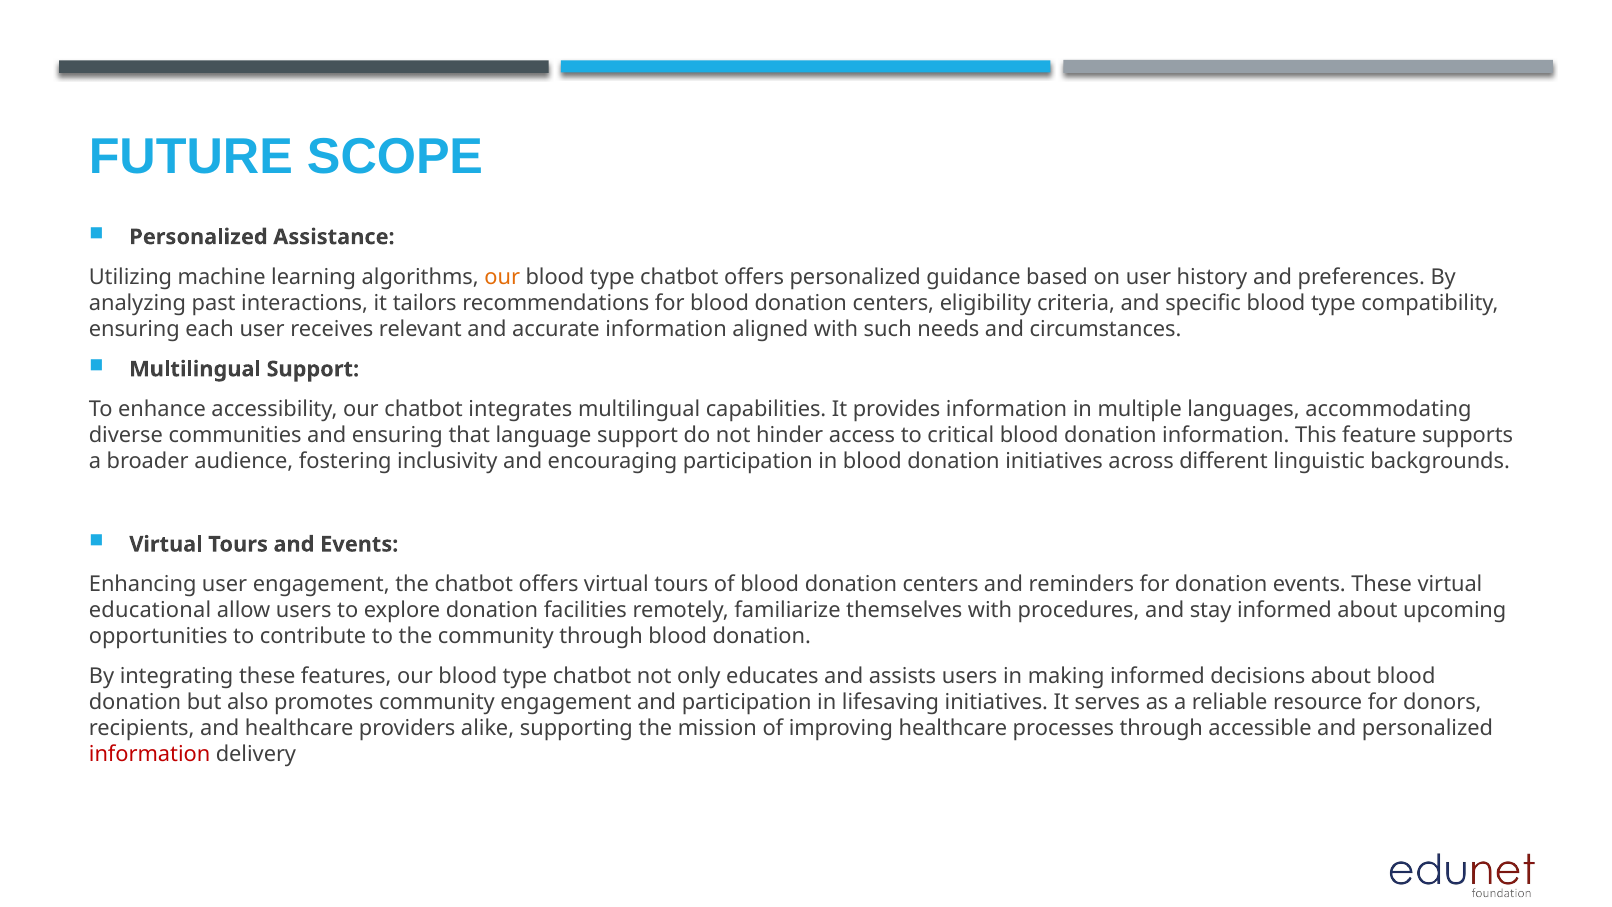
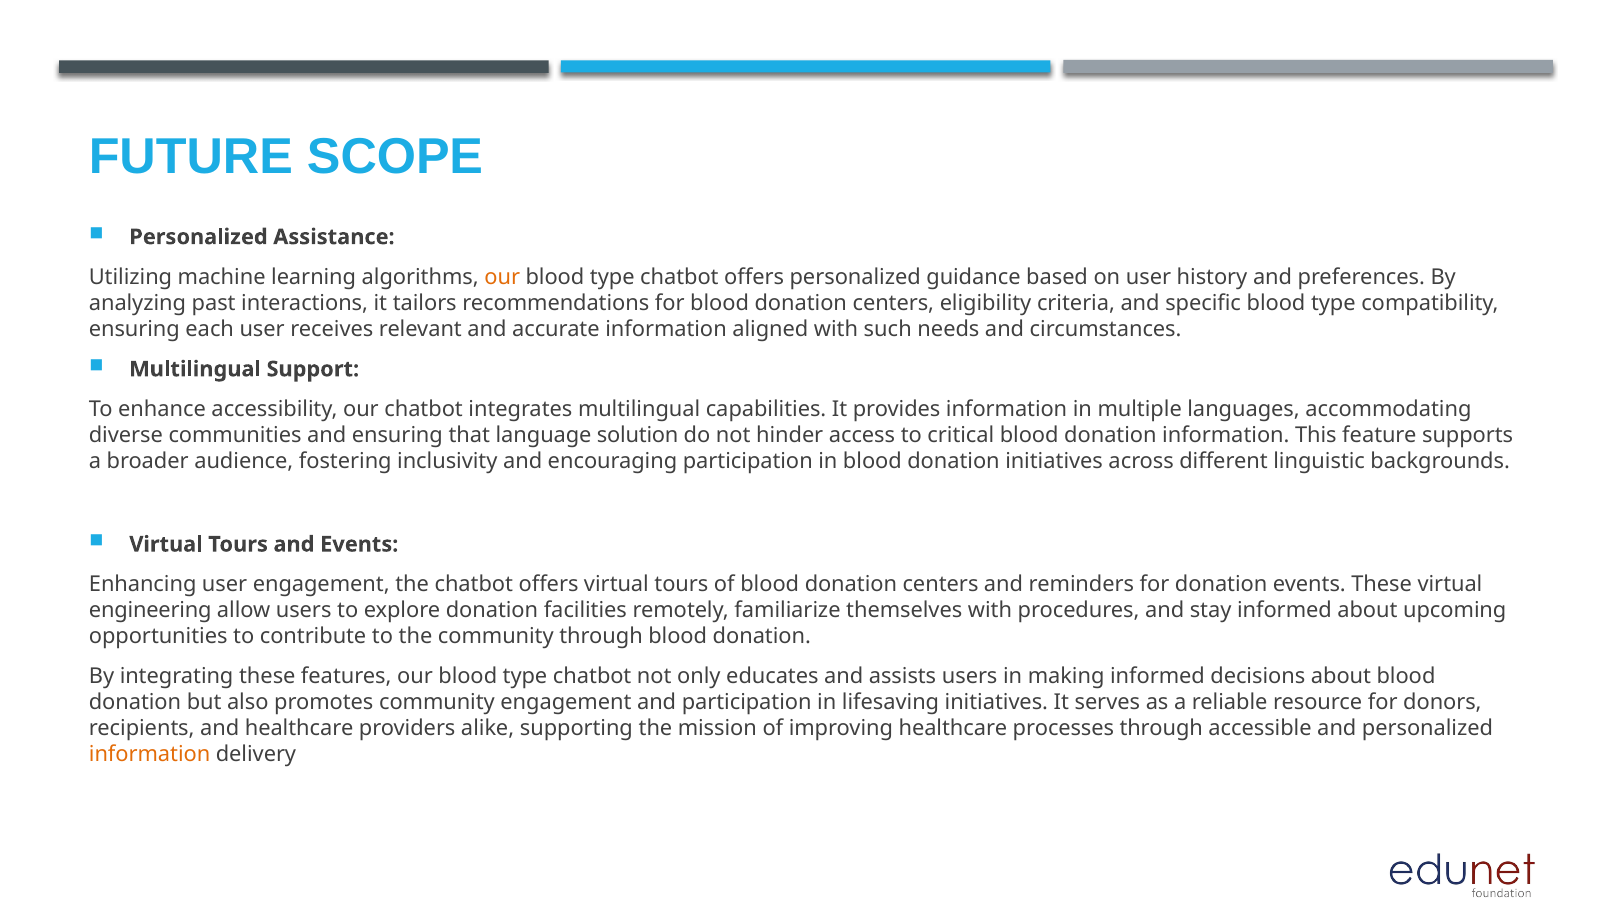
language support: support -> solution (638, 435)
educational: educational -> engineering (150, 610)
information colour: red -> orange (150, 754)
